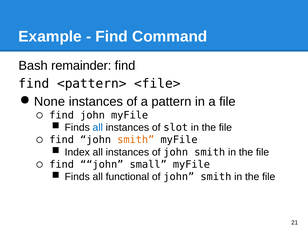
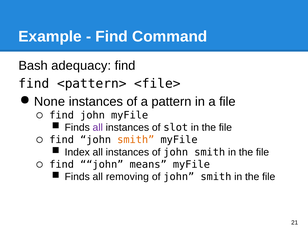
remainder: remainder -> adequacy (81, 66)
all colour: blue -> purple (98, 128)
small: small -> means (148, 164)
functional: functional -> removing (127, 177)
